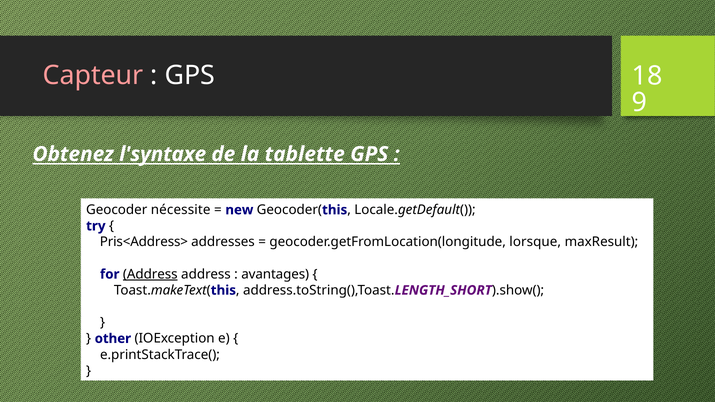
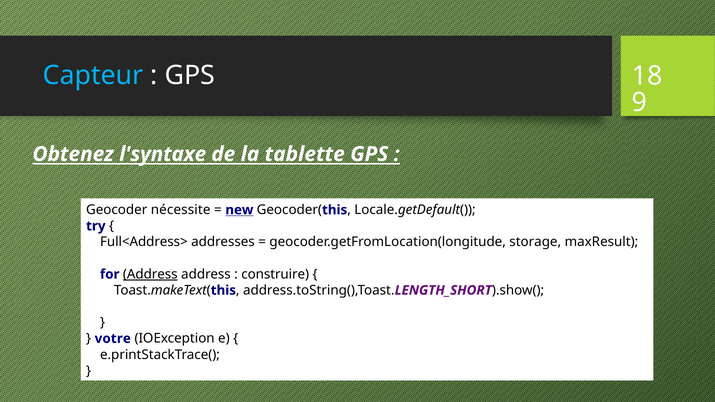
Capteur colour: pink -> light blue (93, 76)
new underline: none -> present (239, 210)
Pris<Address>: Pris<Address> -> Full<Address> (144, 242)
lorsque: lorsque -> storage (535, 242)
avantages: avantages -> construire (275, 274)
other: other -> votre (113, 339)
